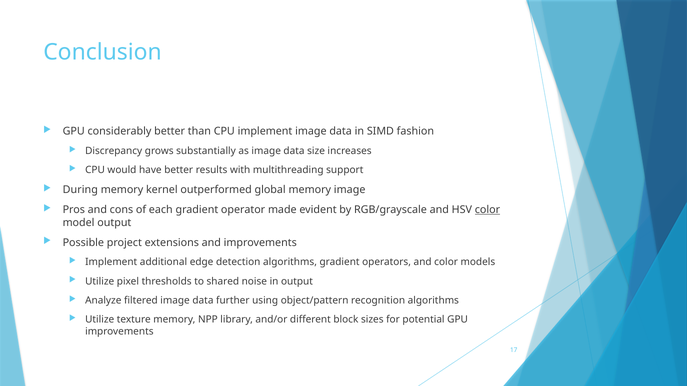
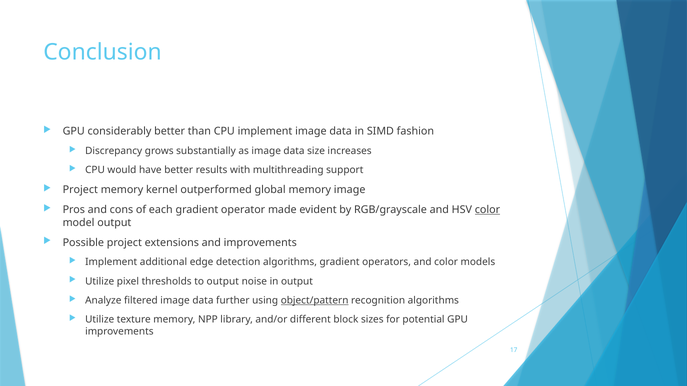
During: During -> Project (80, 190)
to shared: shared -> output (223, 282)
object/pattern underline: none -> present (315, 301)
